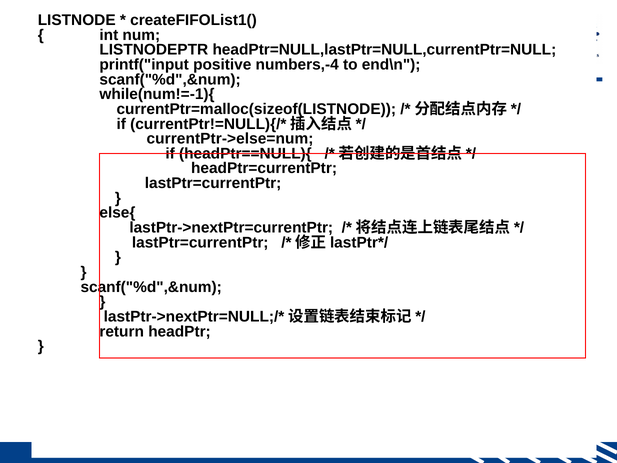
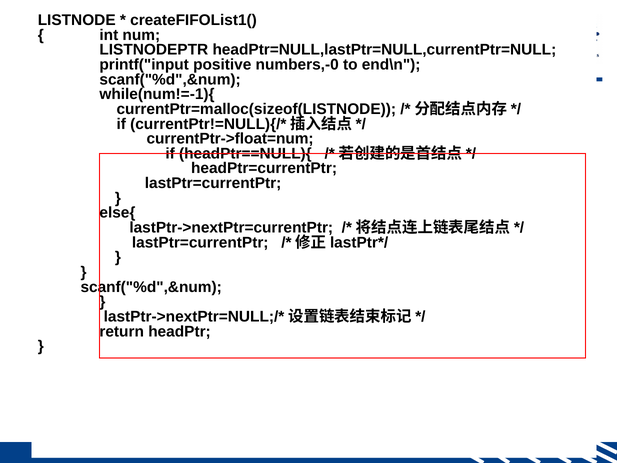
numbers,-4: numbers,-4 -> numbers,-0 (297, 65)
currentPtr->else=num: currentPtr->else=num -> currentPtr->float=num (230, 139)
